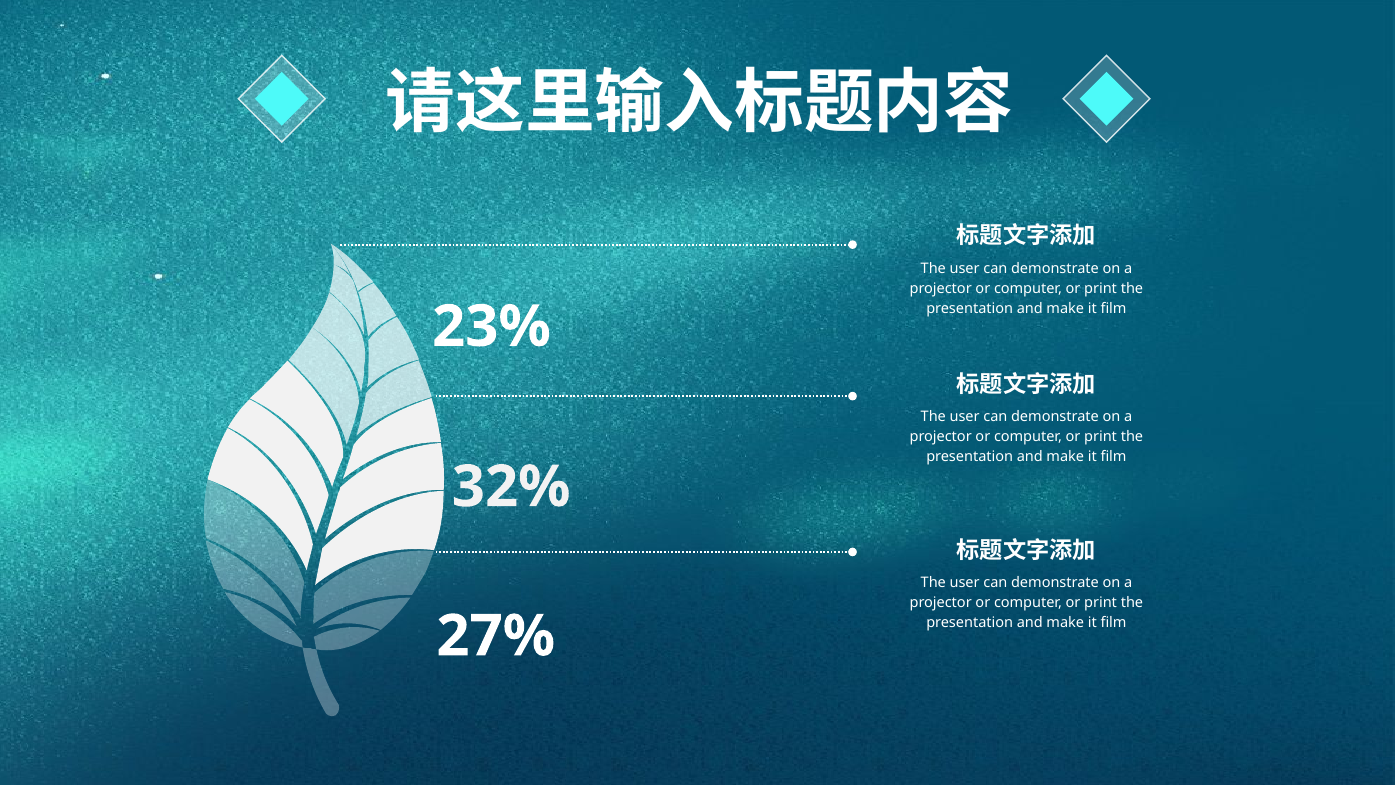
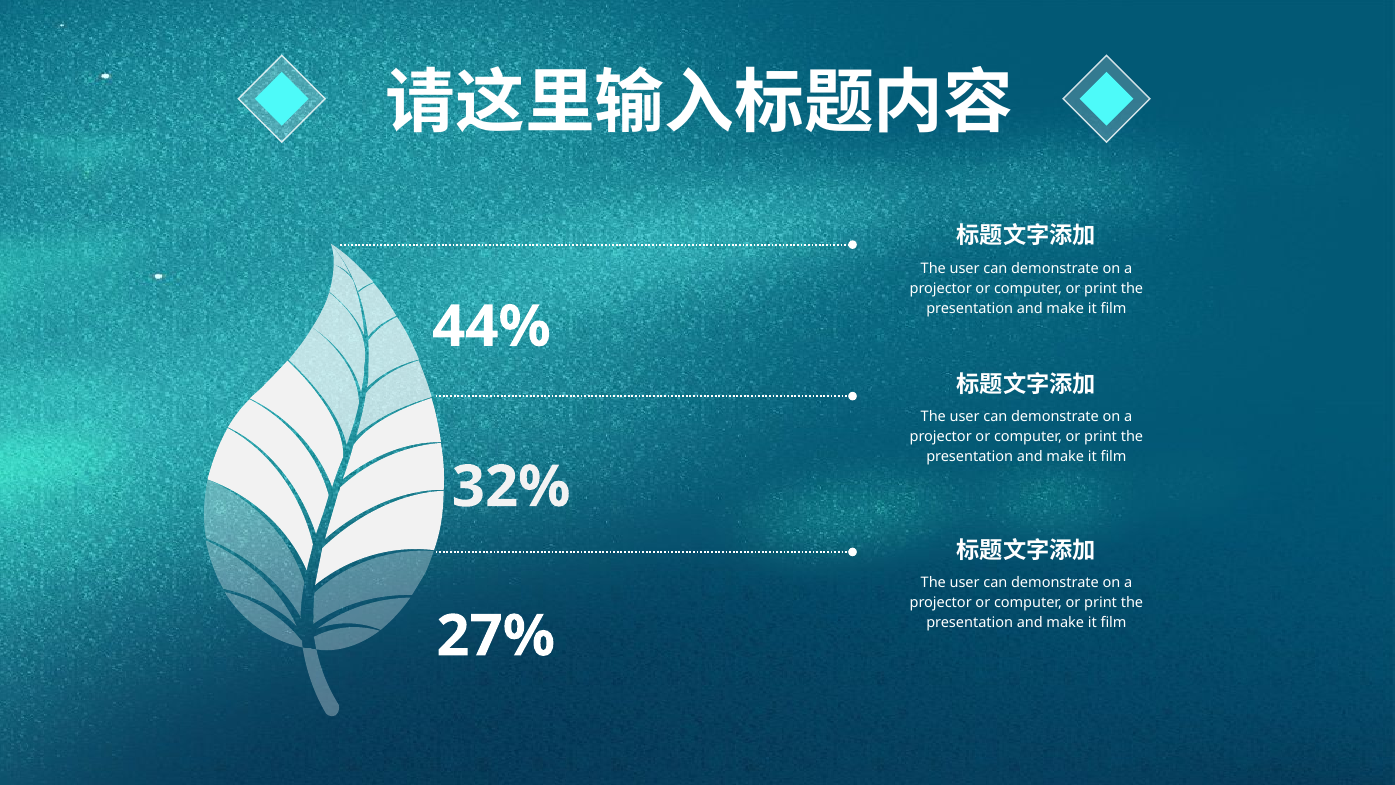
23%: 23% -> 44% (491, 327)
